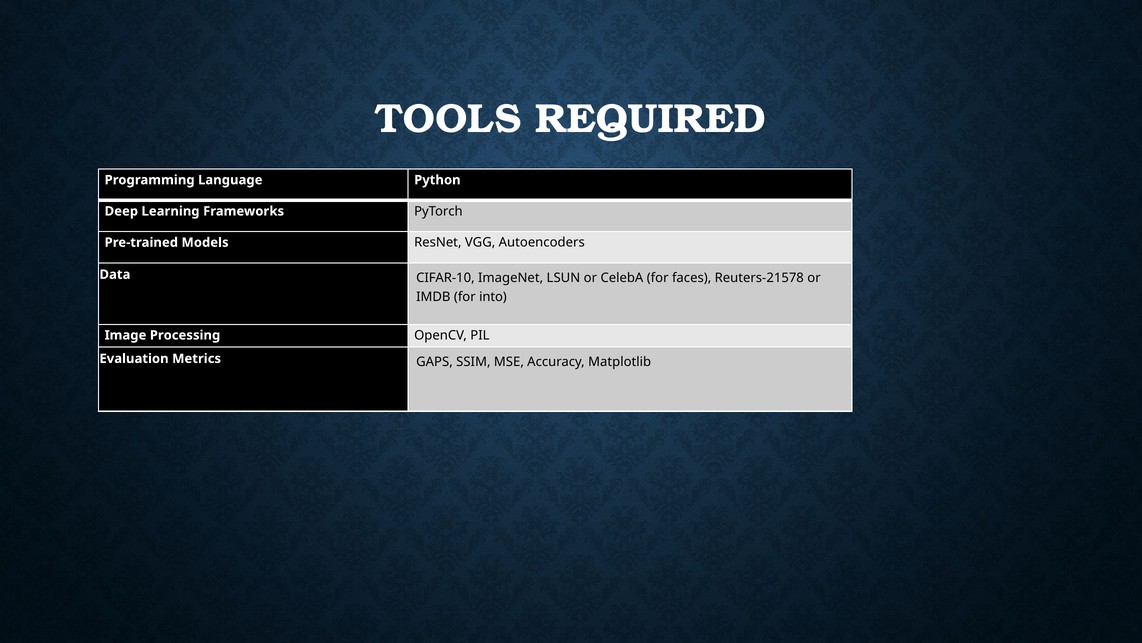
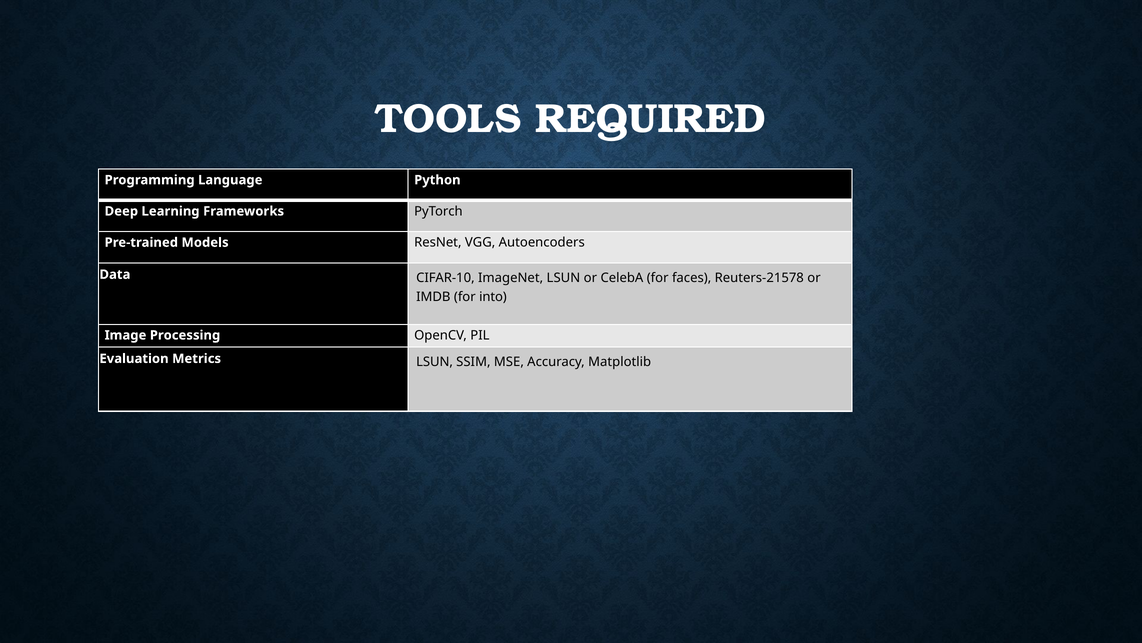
Metrics GAPS: GAPS -> LSUN (435, 361)
